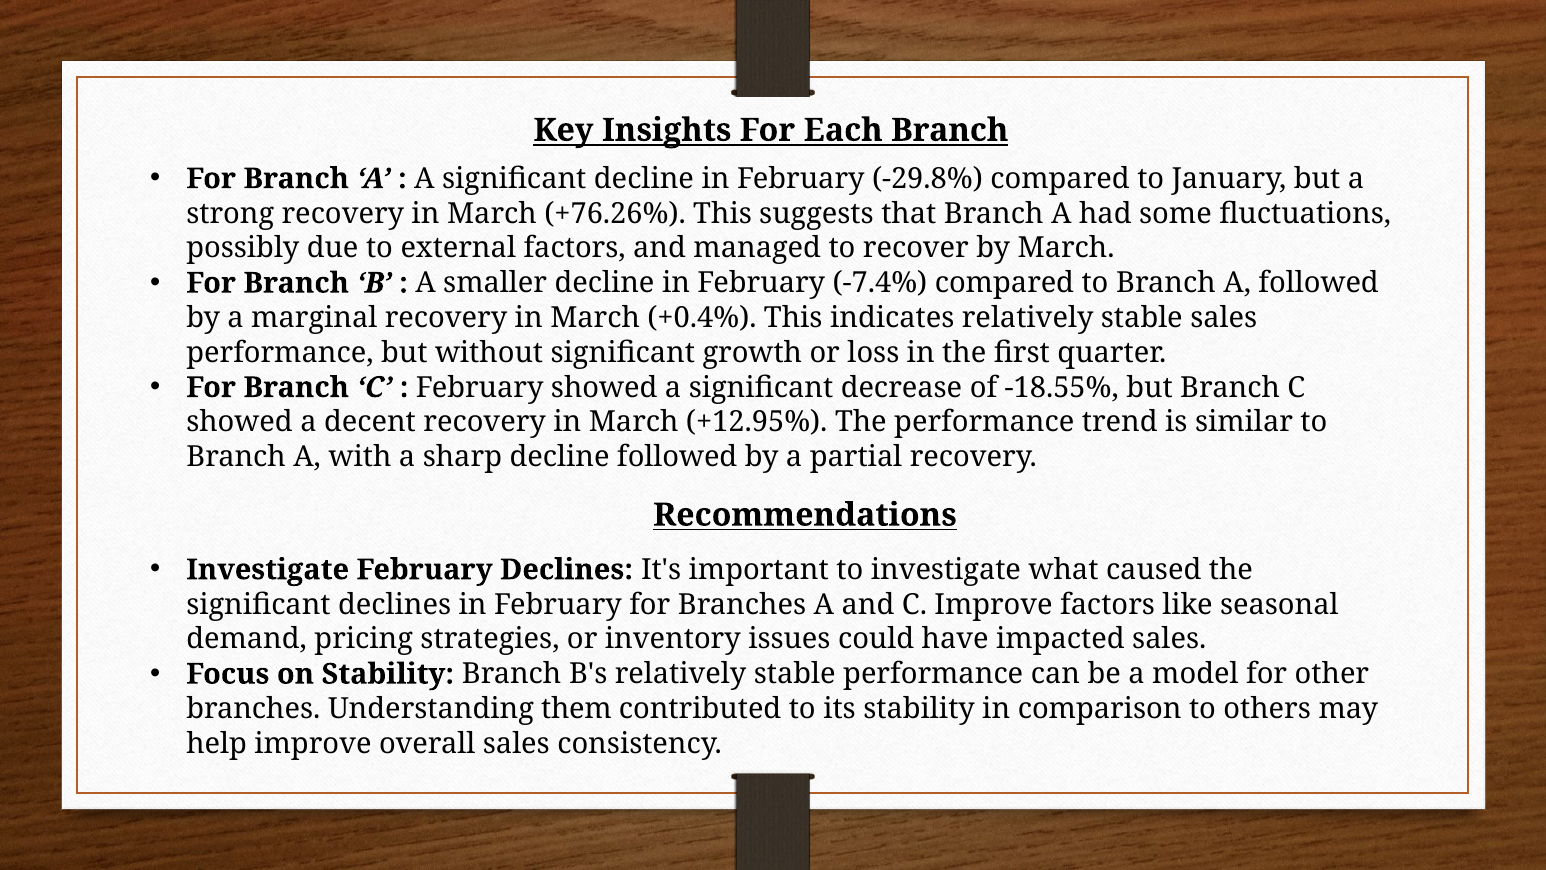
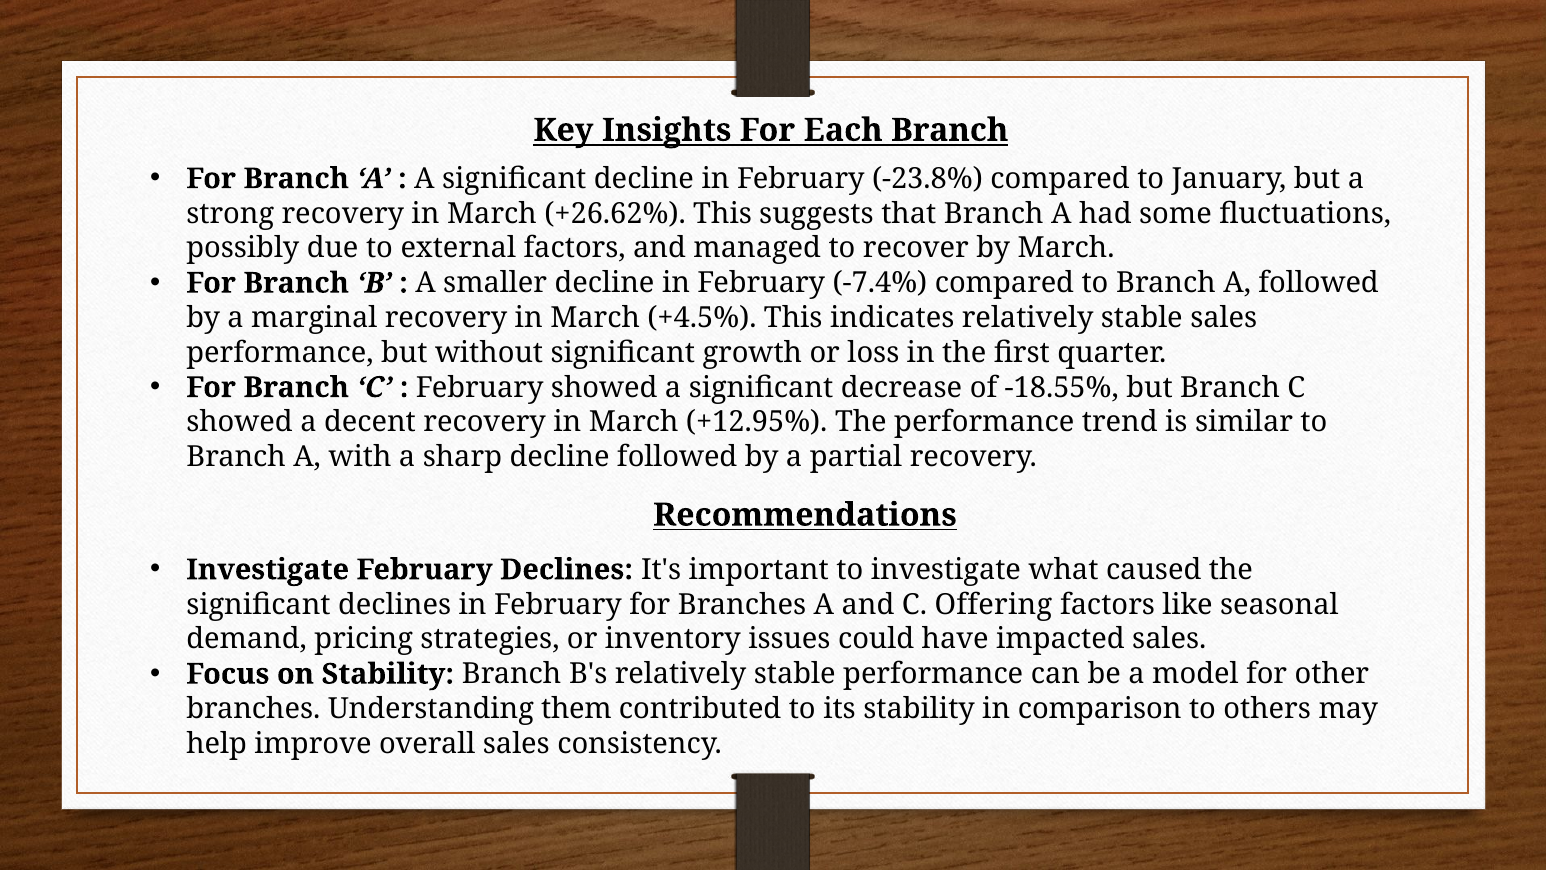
-29.8%: -29.8% -> -23.8% (927, 179)
+76.26%: +76.26% -> +26.62% (615, 213)
+0.4%: +0.4% -> +4.5% (702, 318)
C Improve: Improve -> Offering (993, 604)
